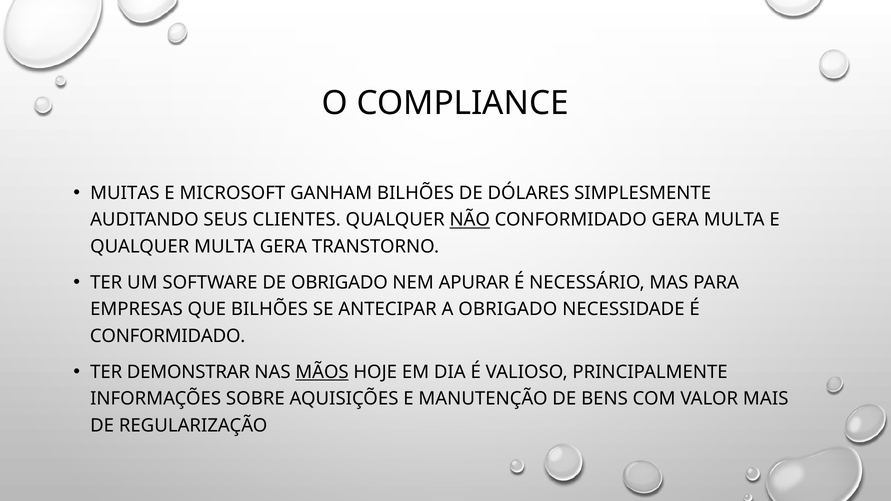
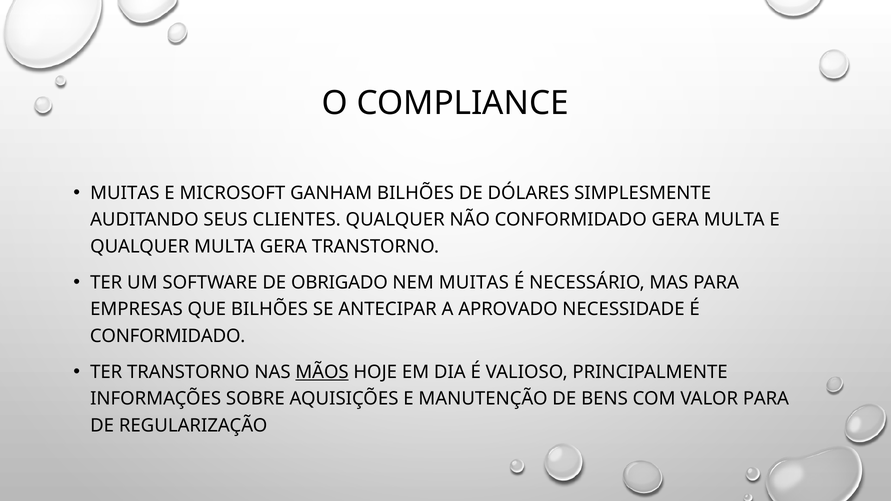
NÃO underline: present -> none (470, 220)
NEM APURAR: APURAR -> MUITAS (474, 283)
A OBRIGADO: OBRIGADO -> APROVADO (508, 309)
TER DEMONSTRAR: DEMONSTRAR -> TRANSTORNO (188, 372)
VALOR MAIS: MAIS -> PARA (766, 399)
